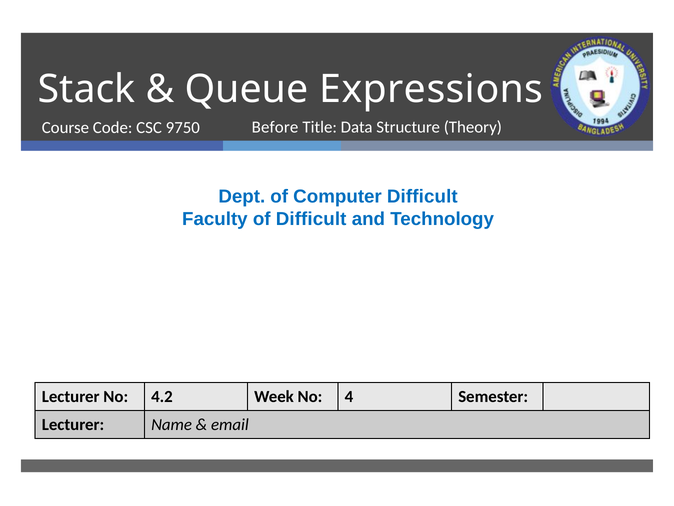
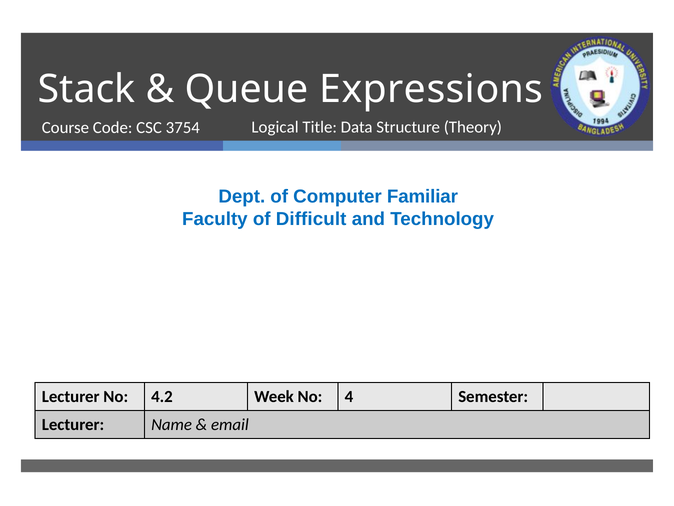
Before: Before -> Logical (275, 127)
9750: 9750 -> 3754 (183, 128)
Computer Difficult: Difficult -> Familiar (422, 196)
